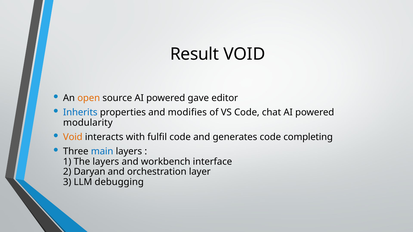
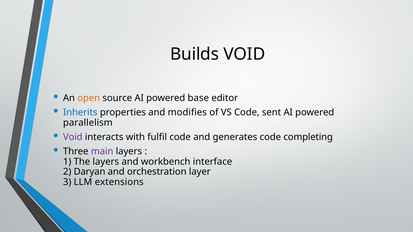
Result: Result -> Builds (195, 54)
gave: gave -> base (198, 98)
chat: chat -> sent (272, 113)
modularity: modularity -> parallelism (88, 123)
Void colour: orange -> purple (73, 137)
main colour: blue -> purple (102, 152)
debugging: debugging -> extensions (119, 182)
